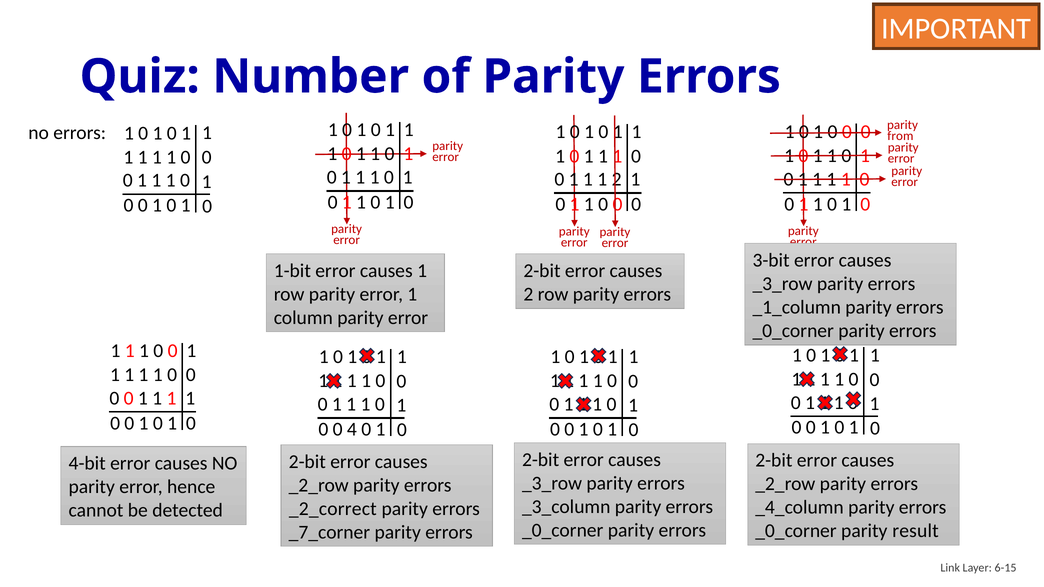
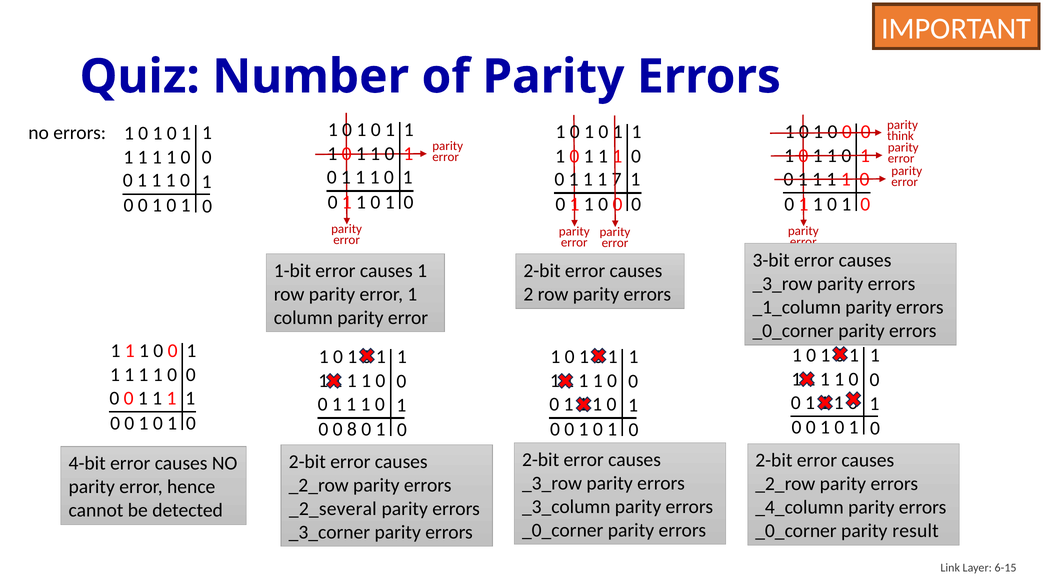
from: from -> think (900, 136)
1 2: 2 -> 7 (617, 179)
4: 4 -> 8 (352, 429)
_2_correct: _2_correct -> _2_several (333, 509)
_7_corner: _7_corner -> _3_corner (329, 532)
